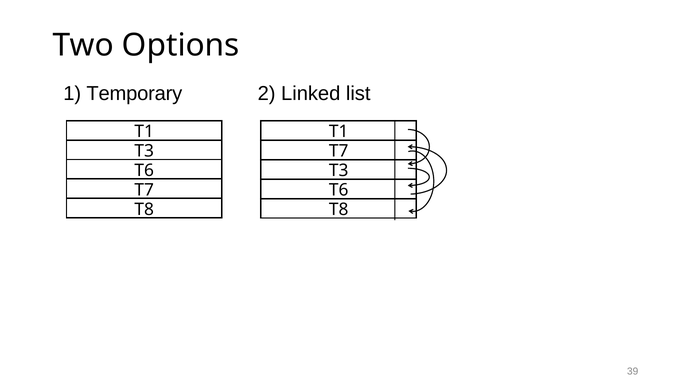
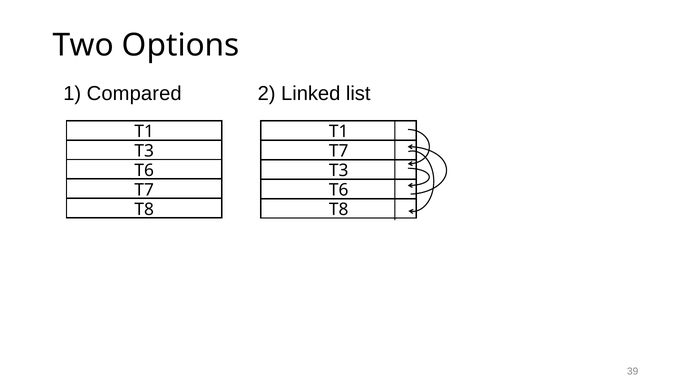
Temporary: Temporary -> Compared (134, 93)
